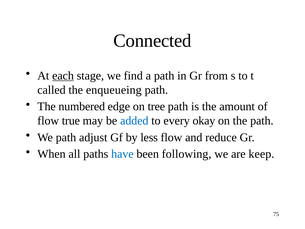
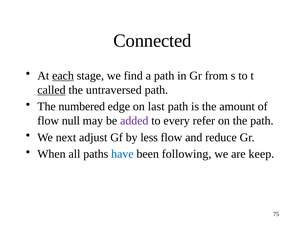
called underline: none -> present (51, 90)
enqueueing: enqueueing -> untraversed (114, 90)
tree: tree -> last (156, 106)
true: true -> null (71, 121)
added colour: blue -> purple (134, 121)
okay: okay -> refer (204, 121)
We path: path -> next (66, 137)
